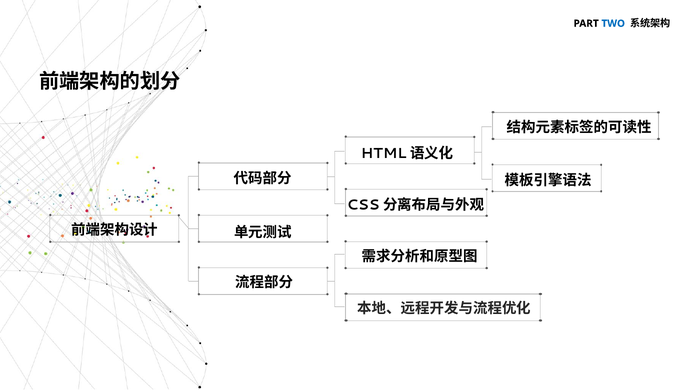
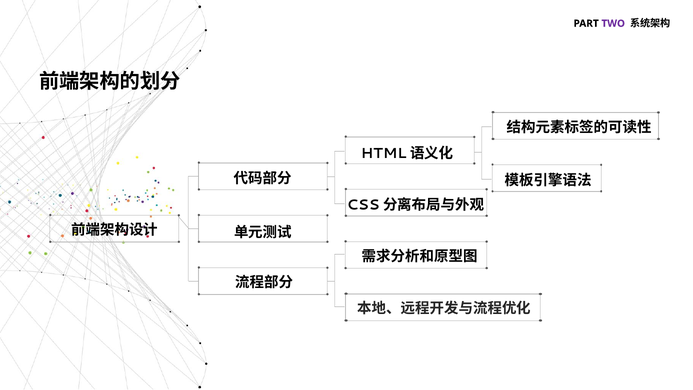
TWO colour: blue -> purple (613, 23)
